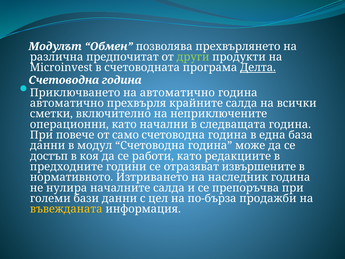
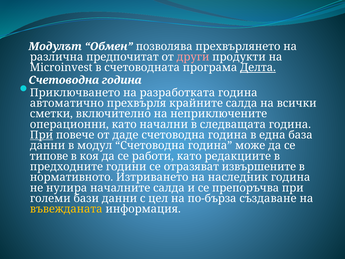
други colour: light green -> pink (193, 57)
на автоматично: автоматично -> разработката (177, 93)
При underline: none -> present (41, 135)
само: само -> даде (125, 135)
достъп: достъп -> типове (49, 156)
продажби: продажби -> създаване (268, 198)
